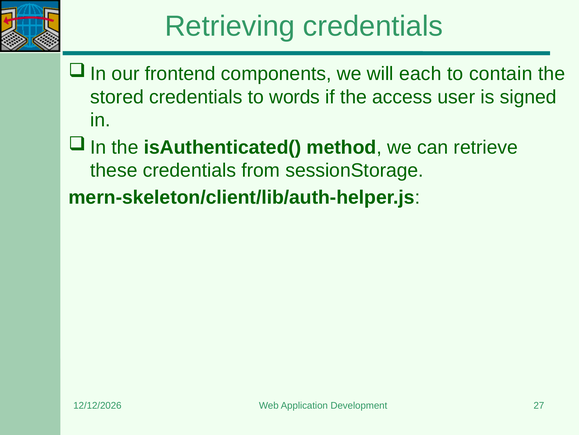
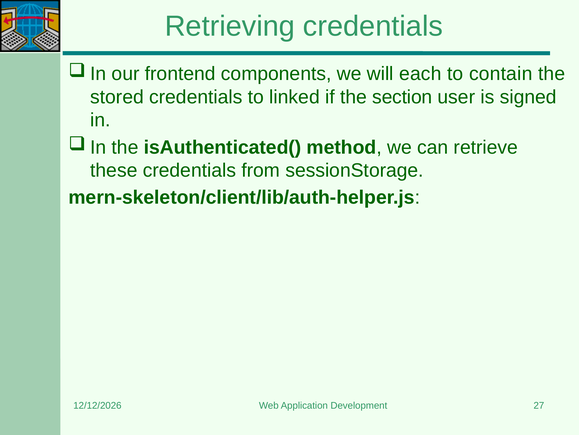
words: words -> linked (295, 97)
access: access -> section (402, 97)
